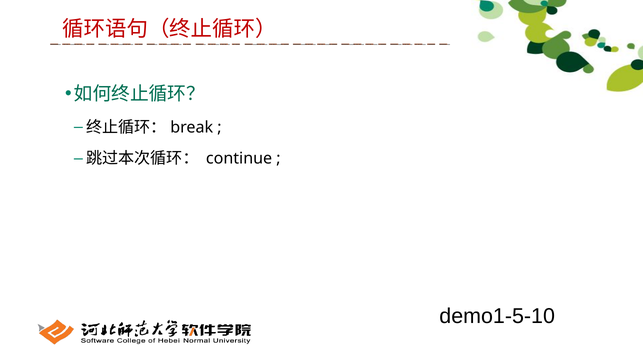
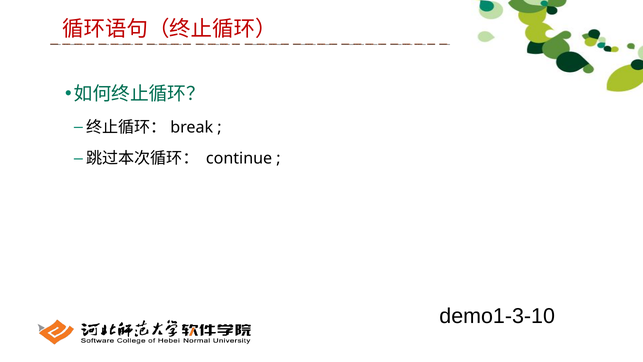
demo1-5-10: demo1-5-10 -> demo1-3-10 (497, 316)
